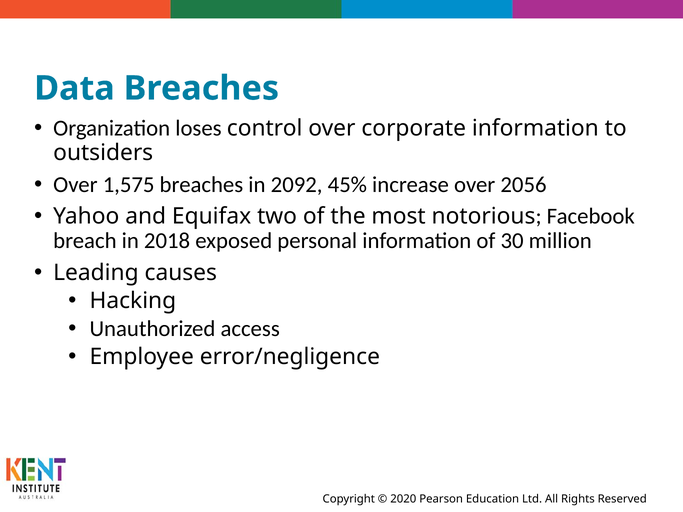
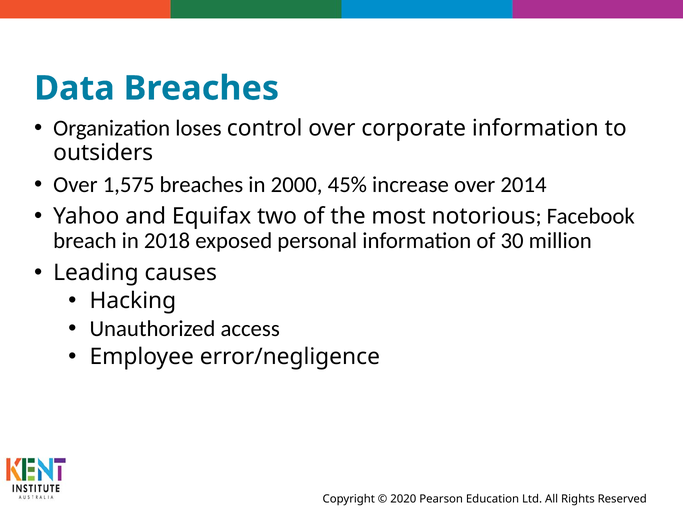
2092: 2092 -> 2000 (297, 185)
2056: 2056 -> 2014 (524, 185)
